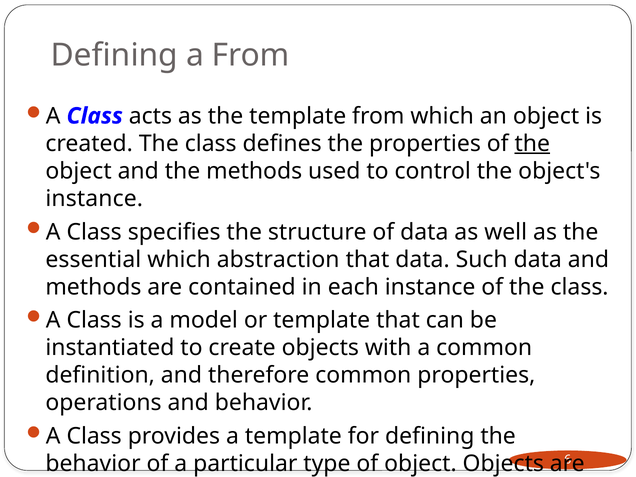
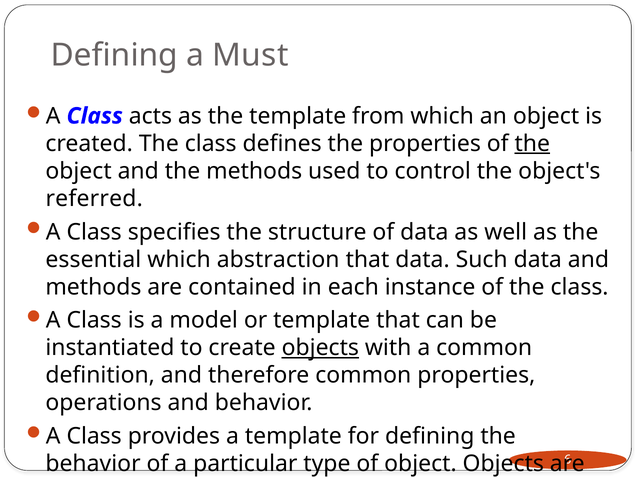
a From: From -> Must (250, 55)
instance: instance -> referred (94, 199)
objects underline: none -> present (320, 348)
